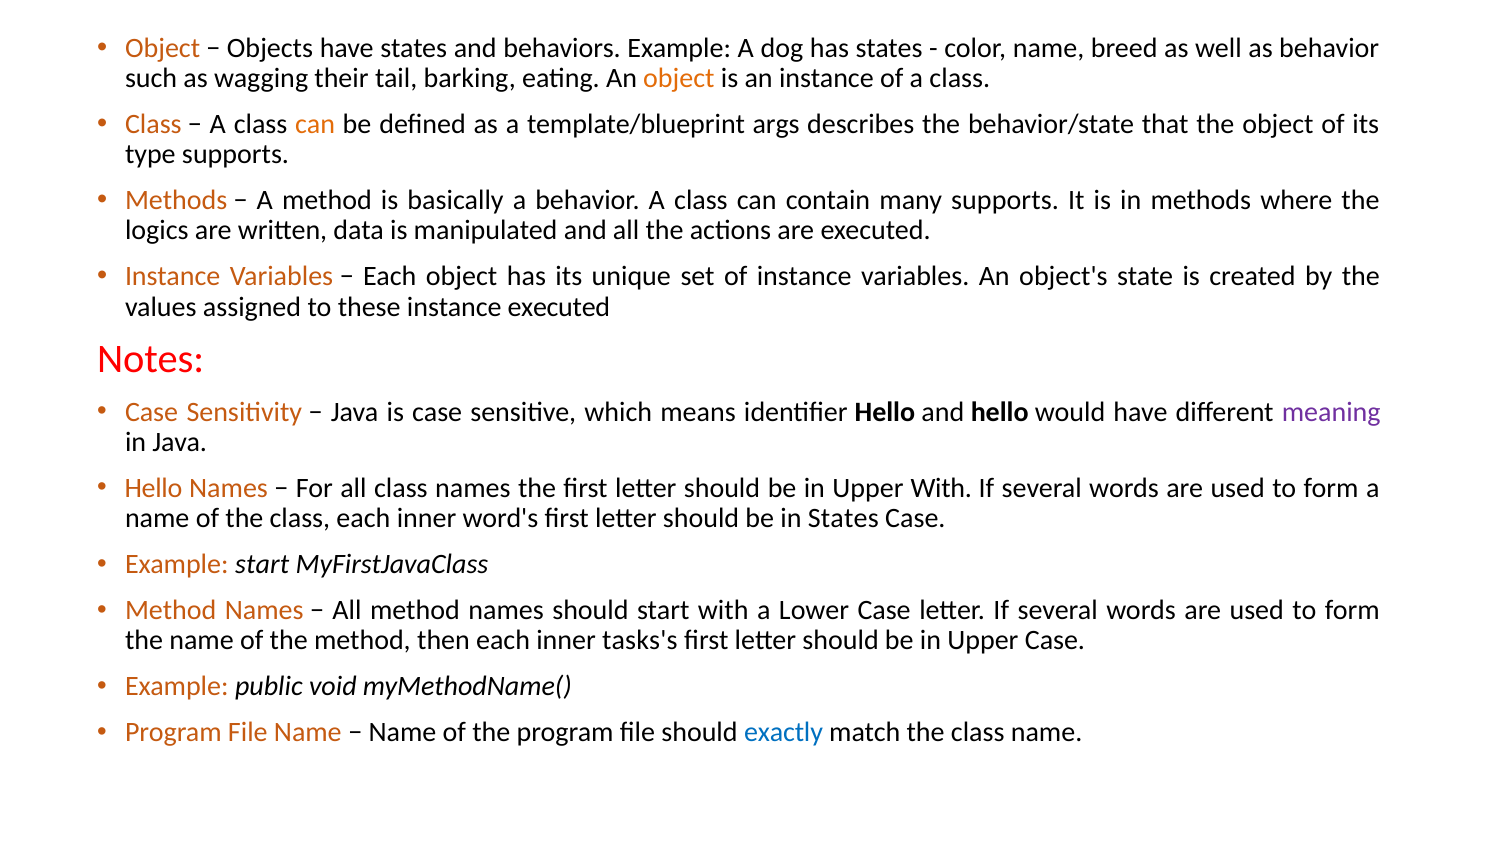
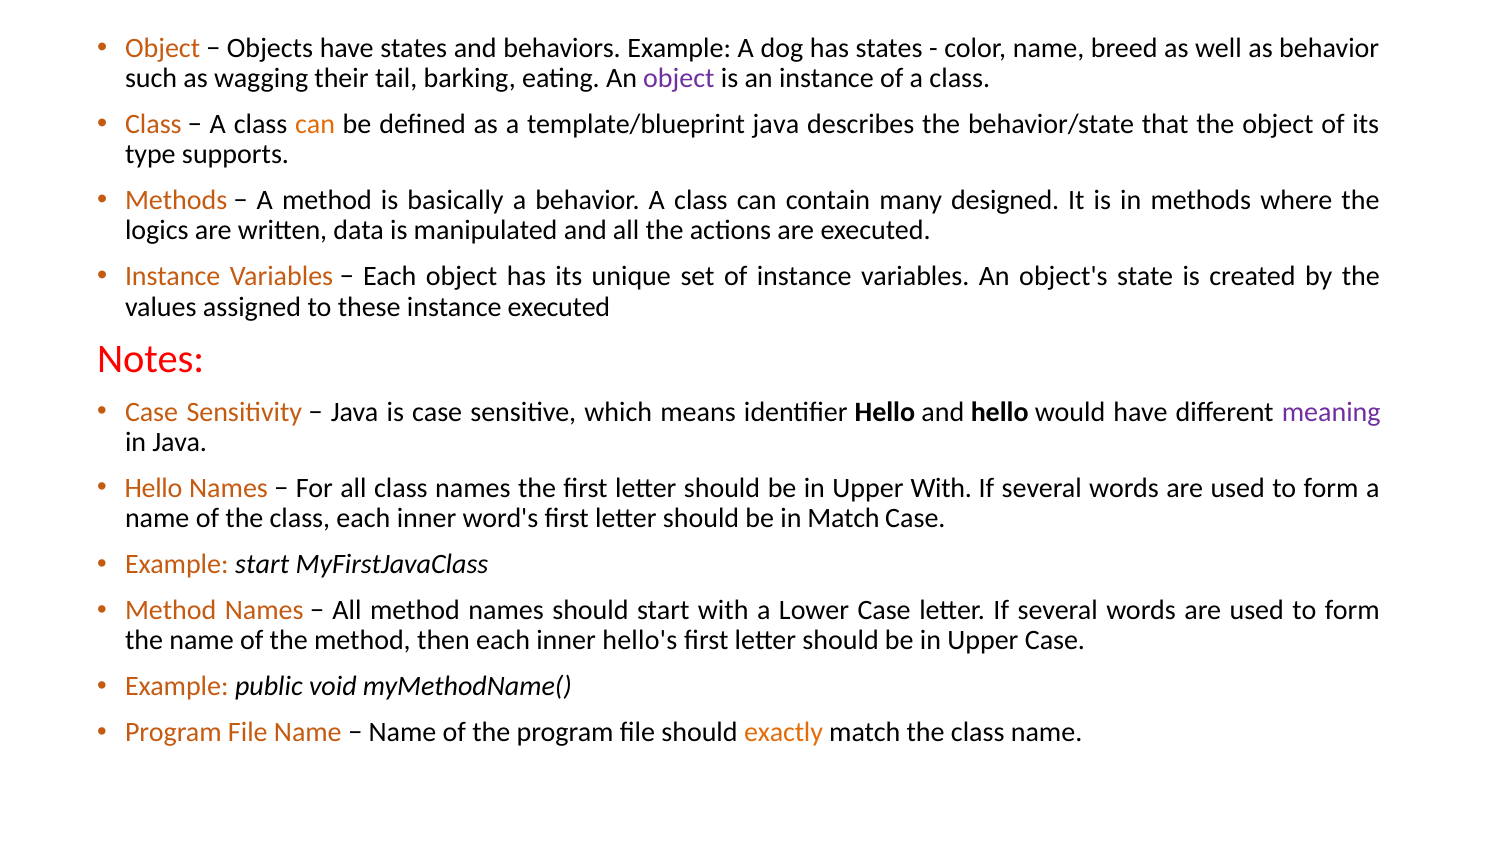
object colour: orange -> purple (679, 78)
template/blueprint args: args -> java (776, 124)
many supports: supports -> designed (1005, 200)
in States: States -> Match (844, 518)
tasks's: tasks's -> hello's (640, 640)
exactly colour: blue -> orange (783, 732)
